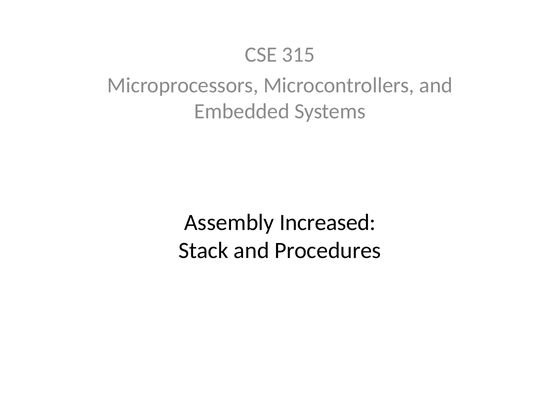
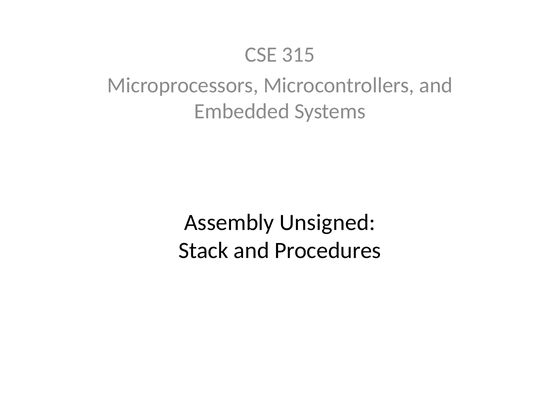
Increased: Increased -> Unsigned (327, 223)
